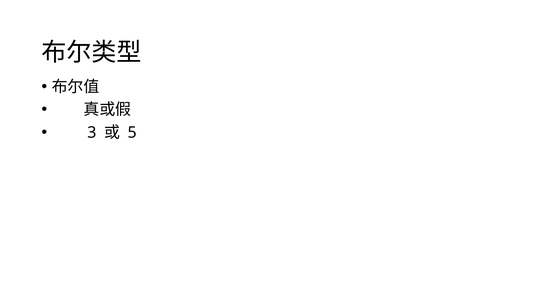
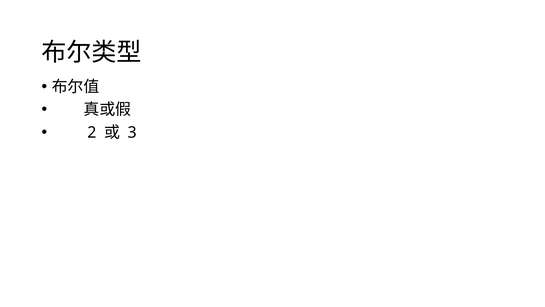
3: 3 -> 2 (92, 132)
5: 5 -> 3 (132, 132)
